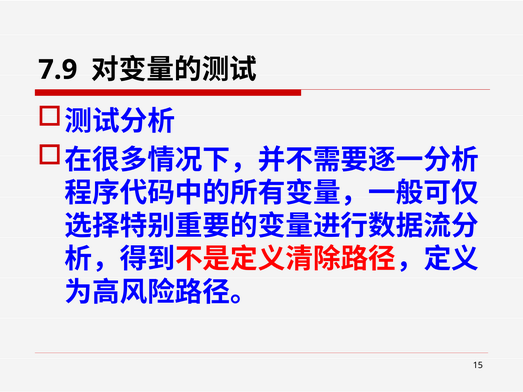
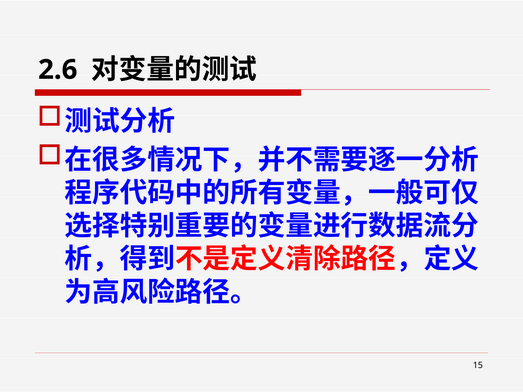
7.9: 7.9 -> 2.6 (58, 70)
